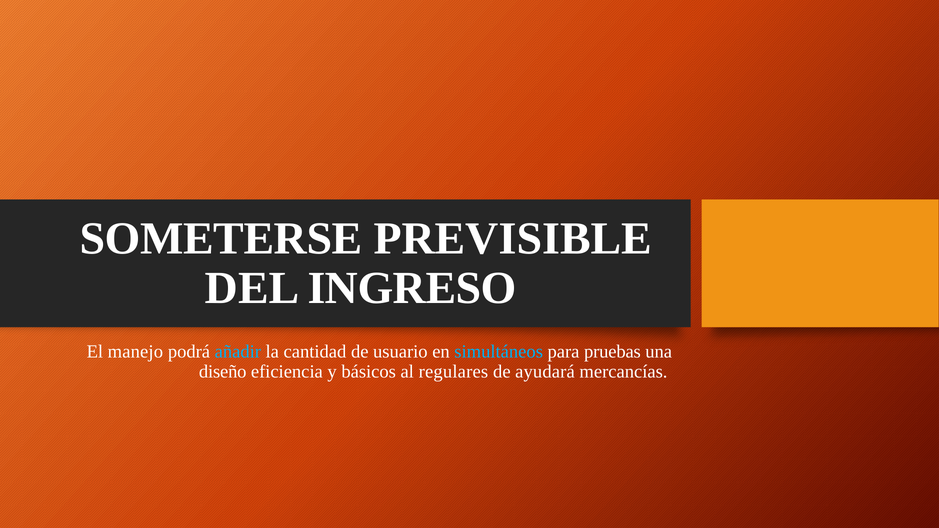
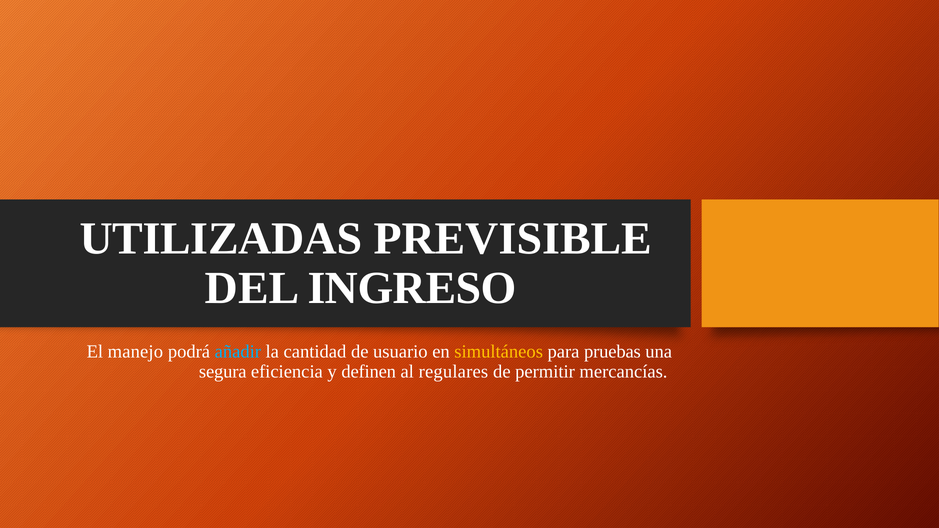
SOMETERSE: SOMETERSE -> UTILIZADAS (221, 239)
simultáneos colour: light blue -> yellow (499, 352)
diseño: diseño -> segura (223, 372)
básicos: básicos -> definen (369, 372)
ayudará: ayudará -> permitir (545, 372)
